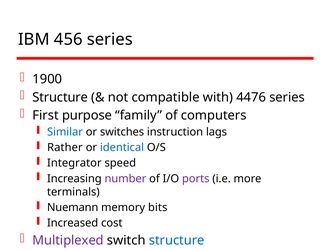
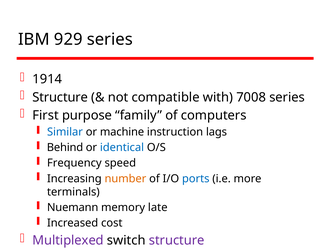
456: 456 -> 929 (68, 39)
1900: 1900 -> 1914 (47, 79)
4476: 4476 -> 7008 (251, 97)
switches: switches -> machine (122, 132)
Rather: Rather -> Behind (65, 147)
Integrator: Integrator -> Frequency (74, 163)
number colour: purple -> orange (125, 178)
ports colour: purple -> blue (196, 178)
bits: bits -> late (158, 207)
structure colour: blue -> purple (177, 240)
